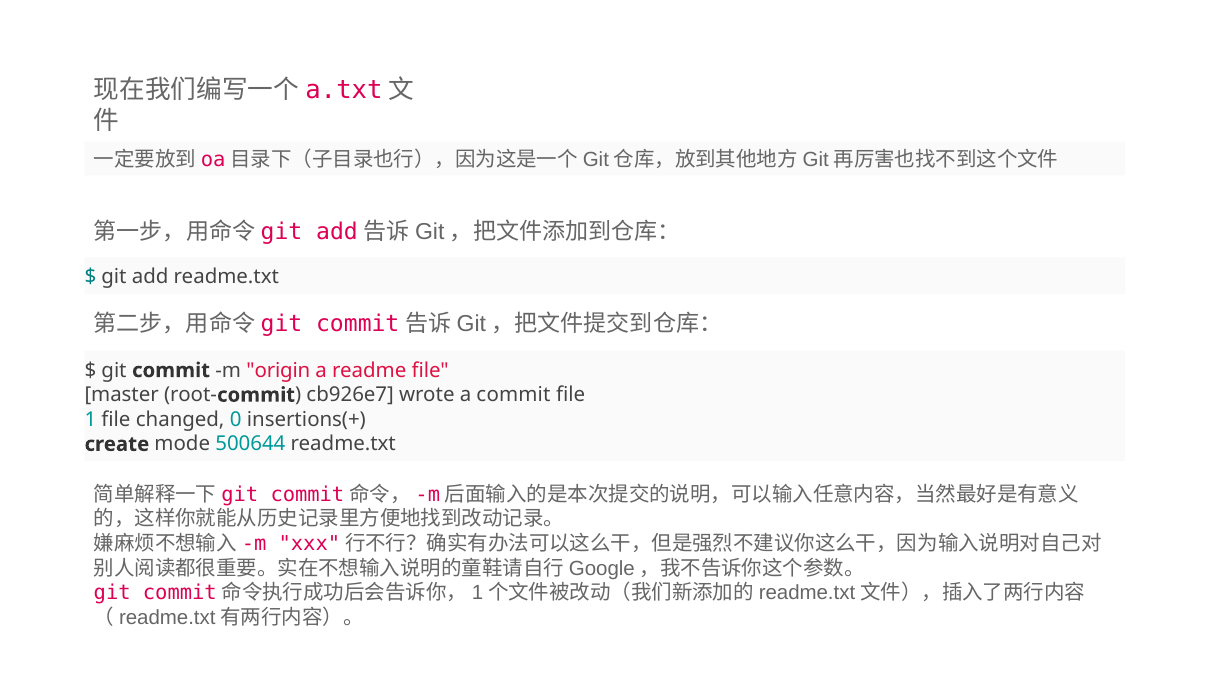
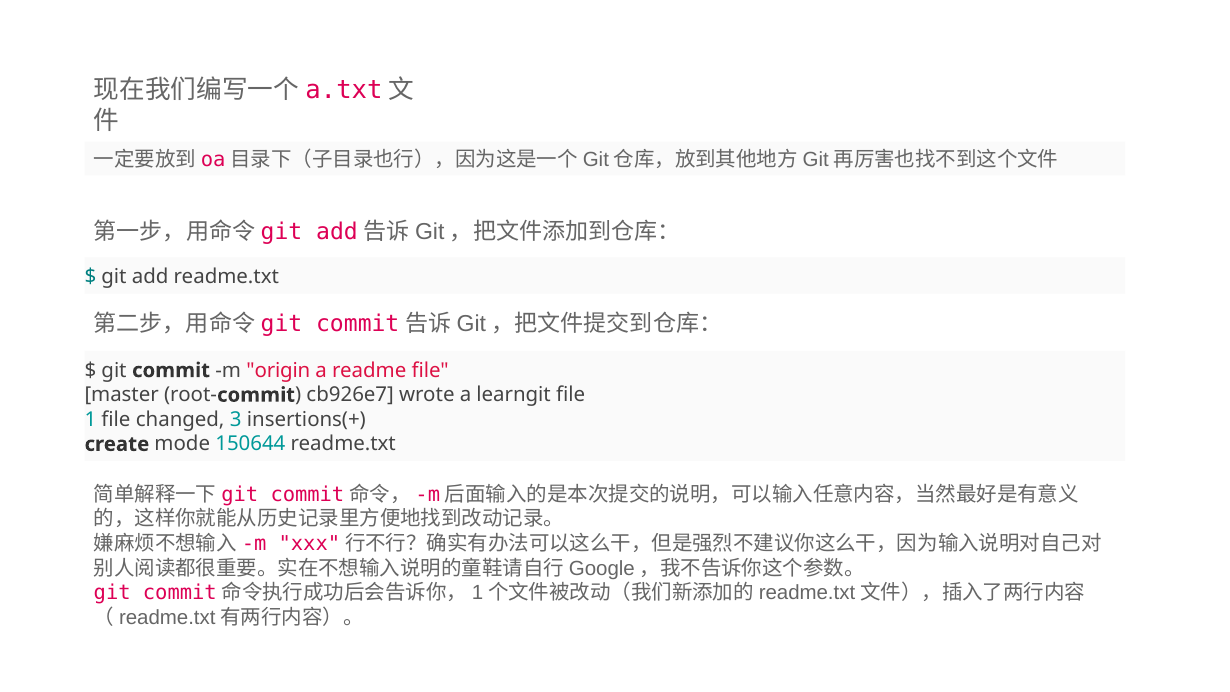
a commit: commit -> learngit (514, 395)
0: 0 -> 3 (236, 419)
500644: 500644 -> 150644 (250, 444)
